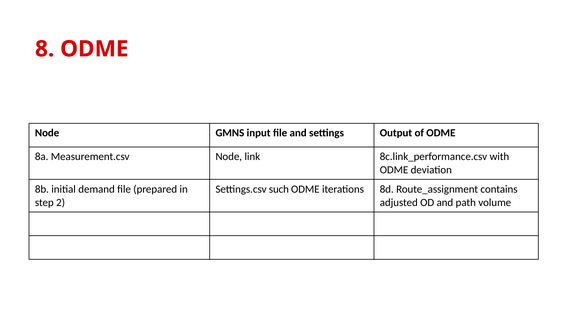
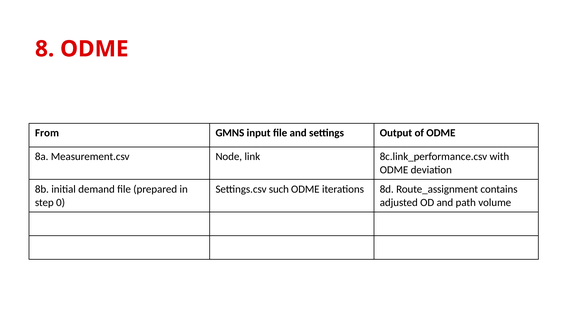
Node: Node -> From (47, 133)
2: 2 -> 0 (61, 202)
